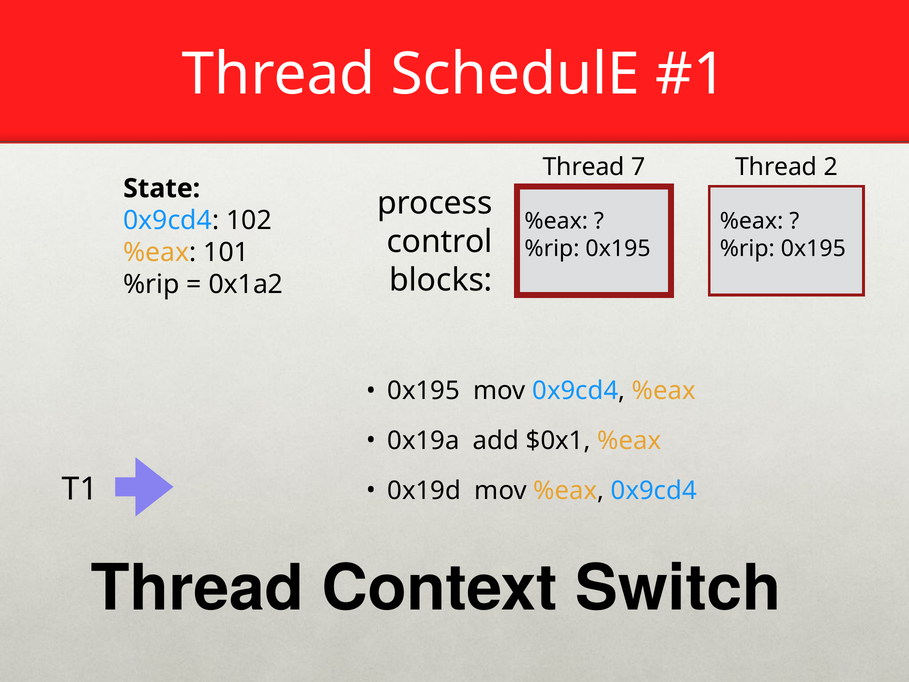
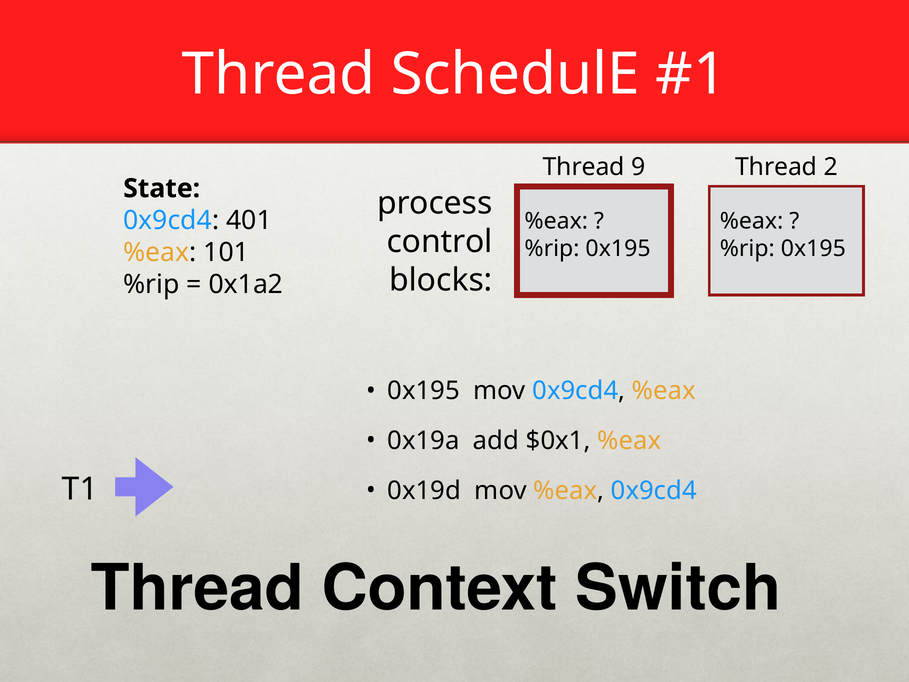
7: 7 -> 9 (638, 167)
102: 102 -> 401 (249, 220)
